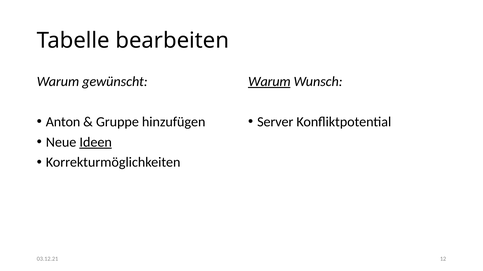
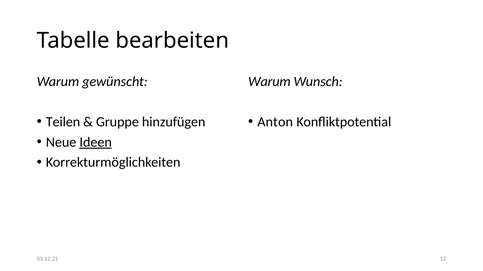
Warum underline: present -> none (269, 82)
Anton: Anton -> Teilen (63, 122)
Server: Server -> Anton (275, 122)
